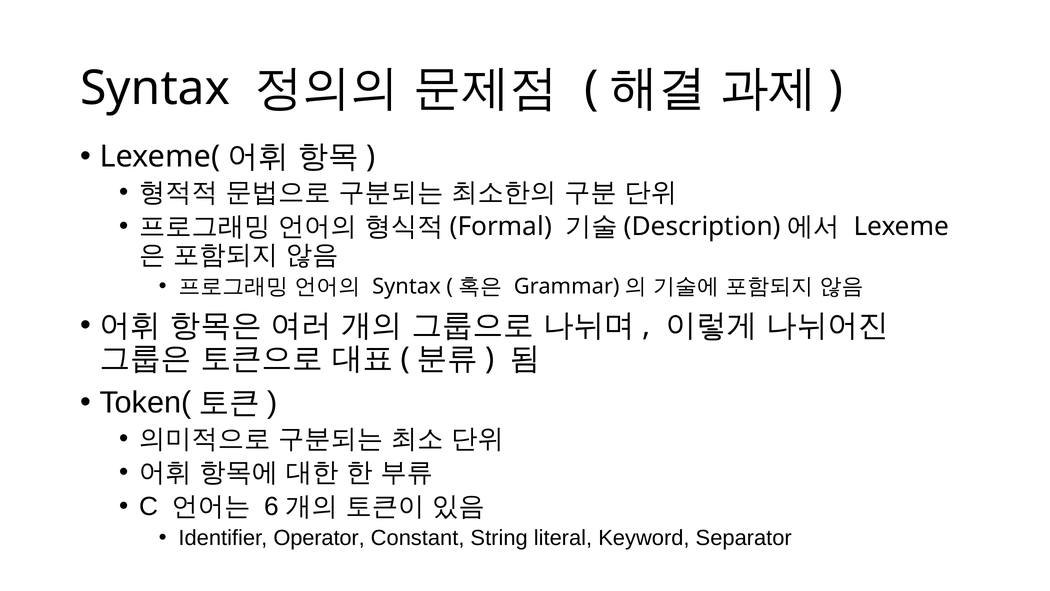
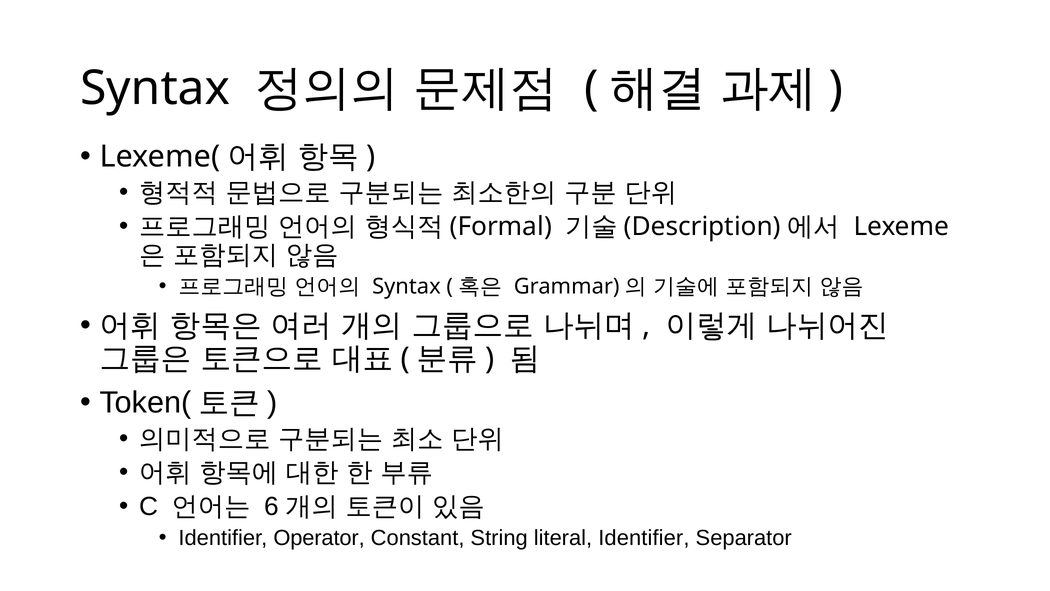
literal Keyword: Keyword -> Identifier (644, 538)
